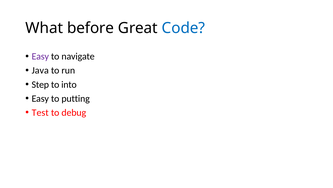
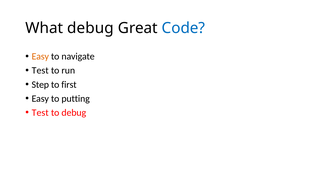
What before: before -> debug (90, 28)
Easy colour: purple -> orange (40, 56)
Java: Java -> Test (40, 70)
into: into -> first (69, 84)
